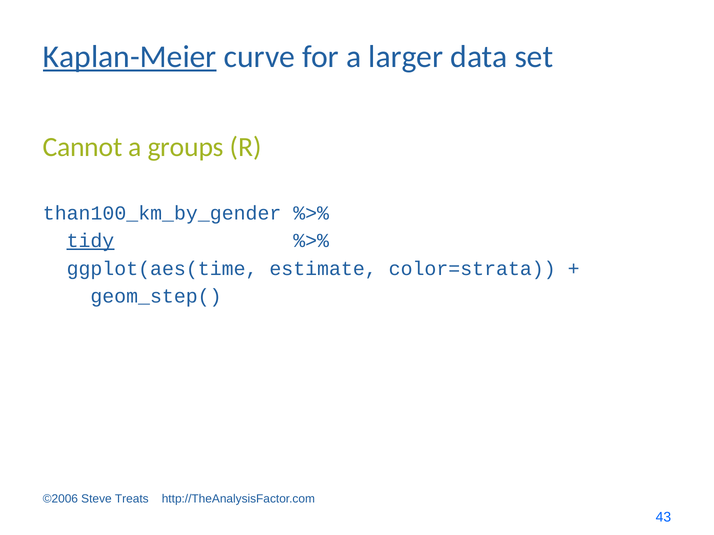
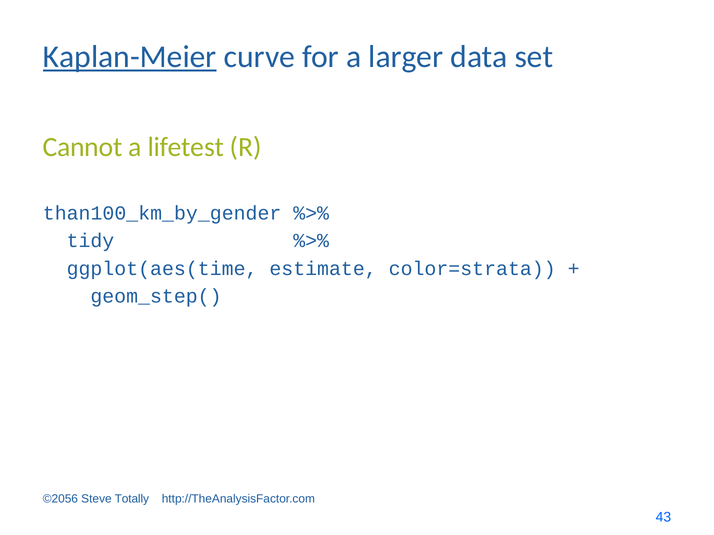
groups: groups -> lifetest (186, 147)
tidy underline: present -> none (90, 241)
©2006: ©2006 -> ©2056 (60, 499)
Treats: Treats -> Totally (132, 499)
